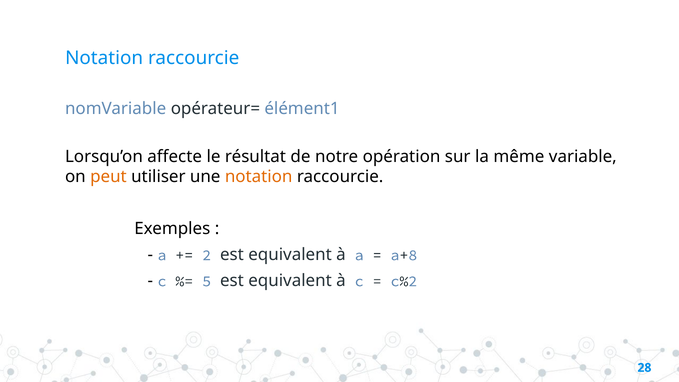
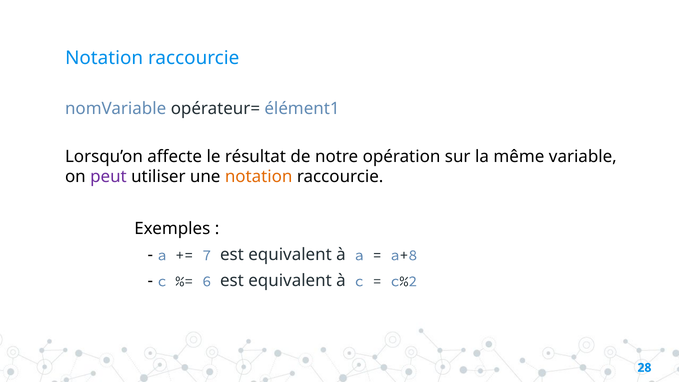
peut colour: orange -> purple (108, 177)
2: 2 -> 7 (207, 255)
5: 5 -> 6 (207, 281)
